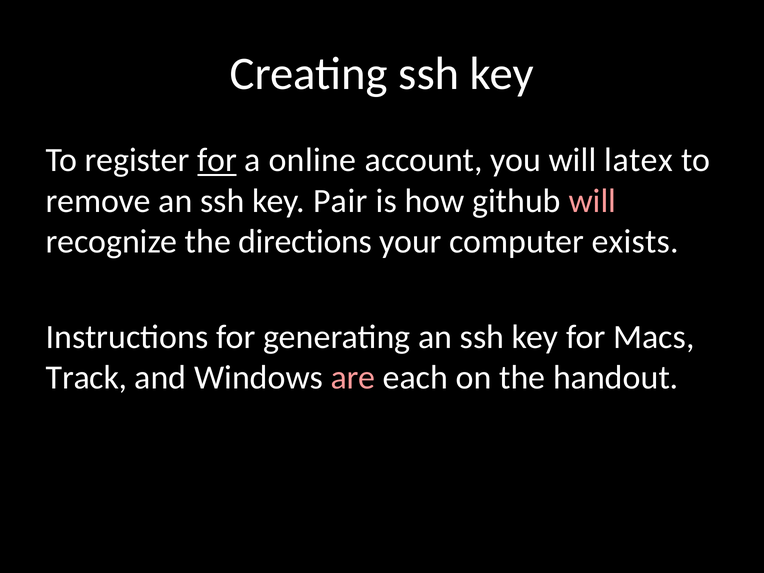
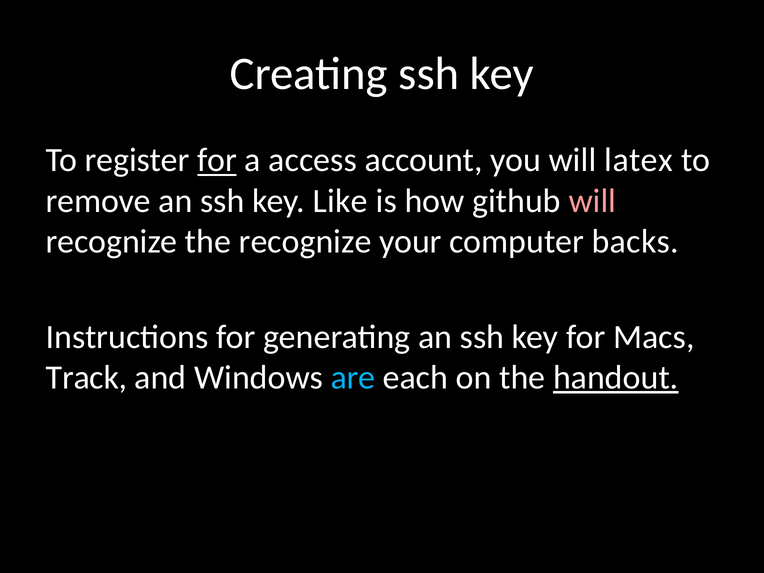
online: online -> access (313, 160)
Pair: Pair -> Like (340, 201)
the directions: directions -> recognize (305, 242)
exists: exists -> backs (635, 242)
are colour: pink -> light blue (353, 378)
handout underline: none -> present (616, 378)
